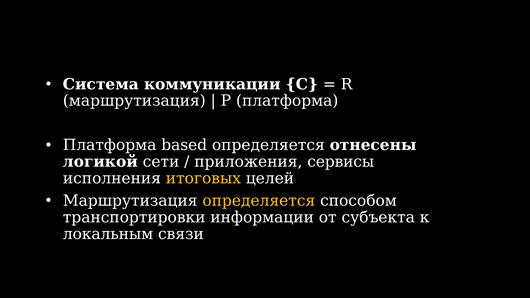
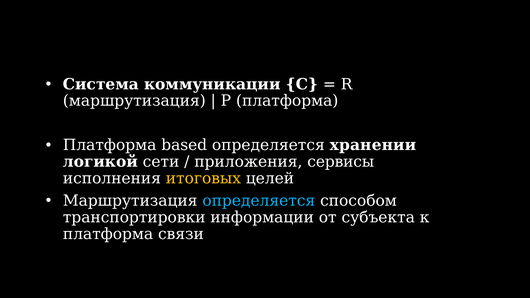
отнесены: отнесены -> хранении (373, 145)
определяется colour: yellow -> light blue (259, 201)
локальным: локальным -> платформа (108, 234)
